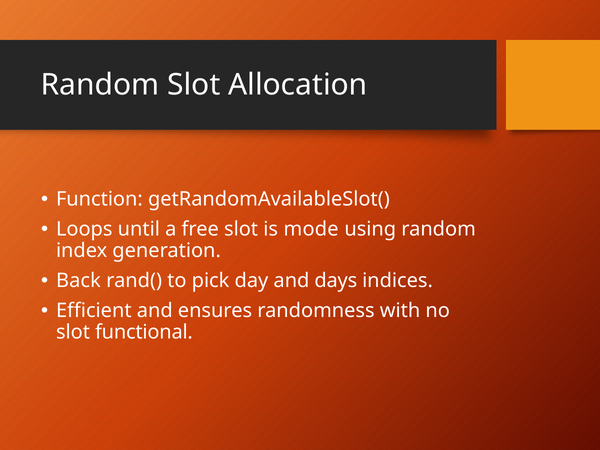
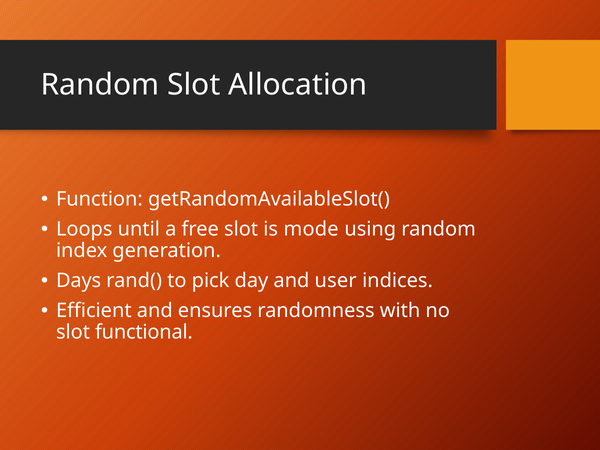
Back: Back -> Days (79, 281)
days: days -> user (336, 281)
